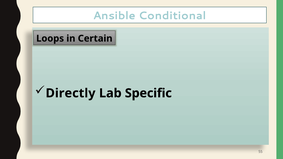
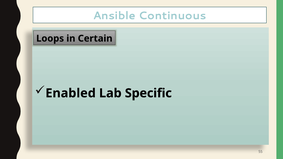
Conditional: Conditional -> Continuous (172, 16)
Directly: Directly -> Enabled (71, 93)
